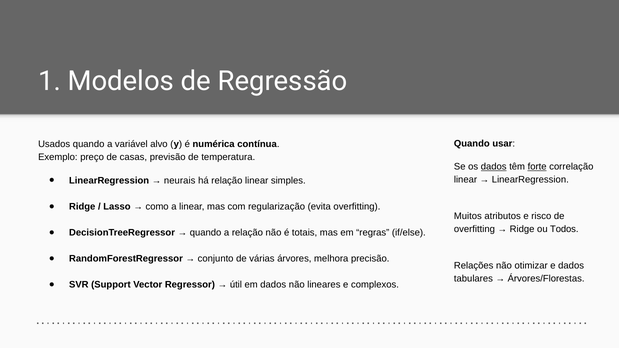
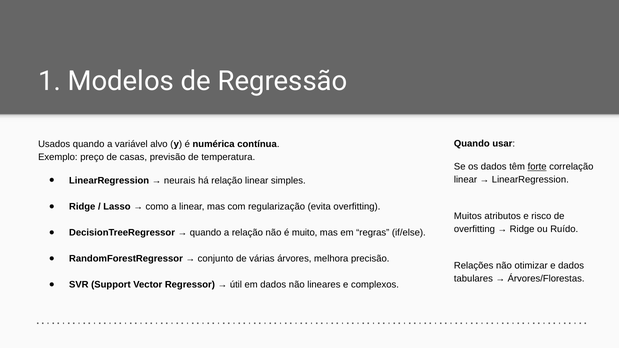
dados underline: present -> none (494, 167)
Todos: Todos -> Ruído (564, 229)
totais: totais -> muito (305, 233)
